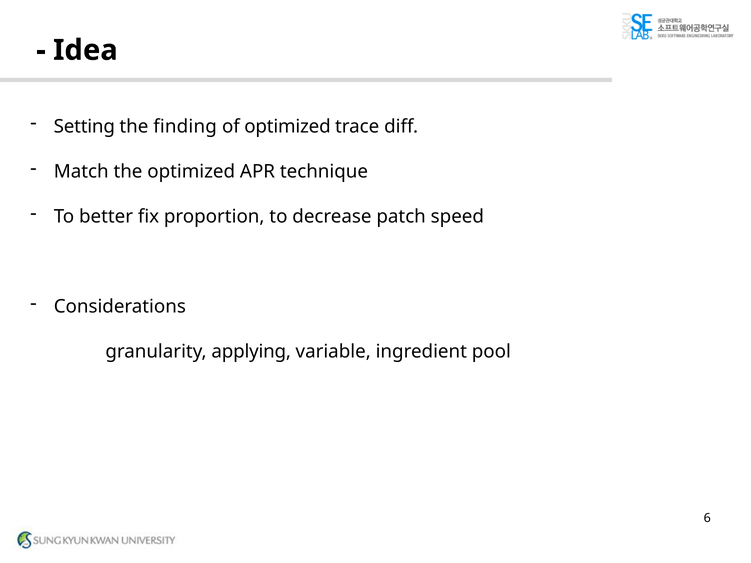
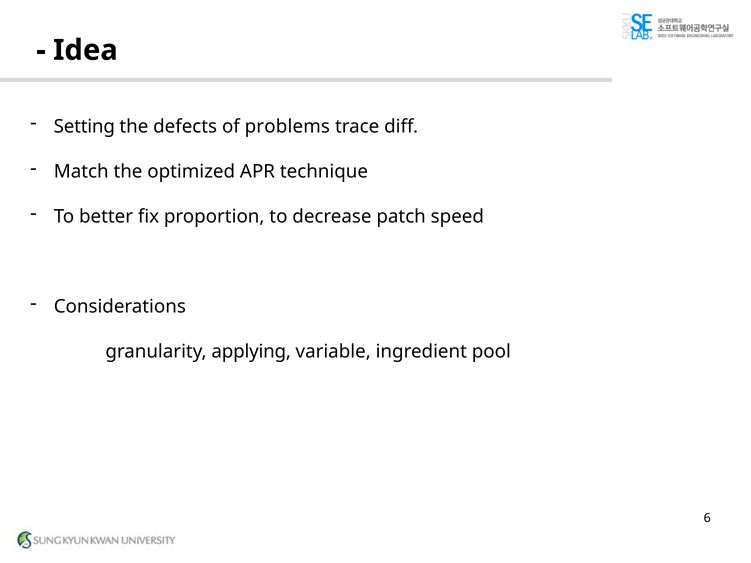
finding: finding -> defects (185, 126)
of optimized: optimized -> problems (287, 126)
